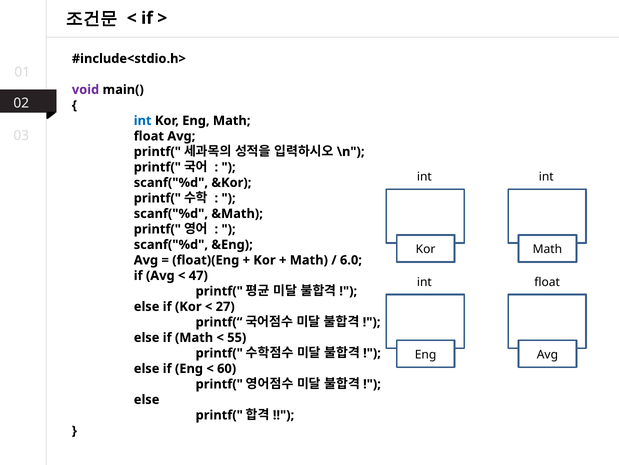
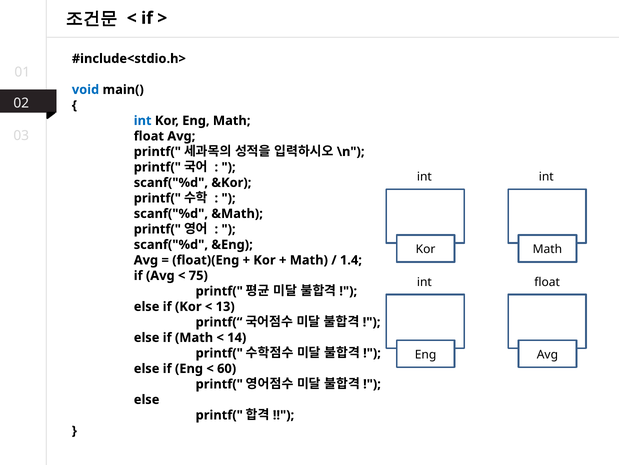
void colour: purple -> blue (86, 90)
6.0: 6.0 -> 1.4 (351, 260)
47: 47 -> 75 (198, 275)
27: 27 -> 13 (225, 306)
55: 55 -> 14 (237, 337)
